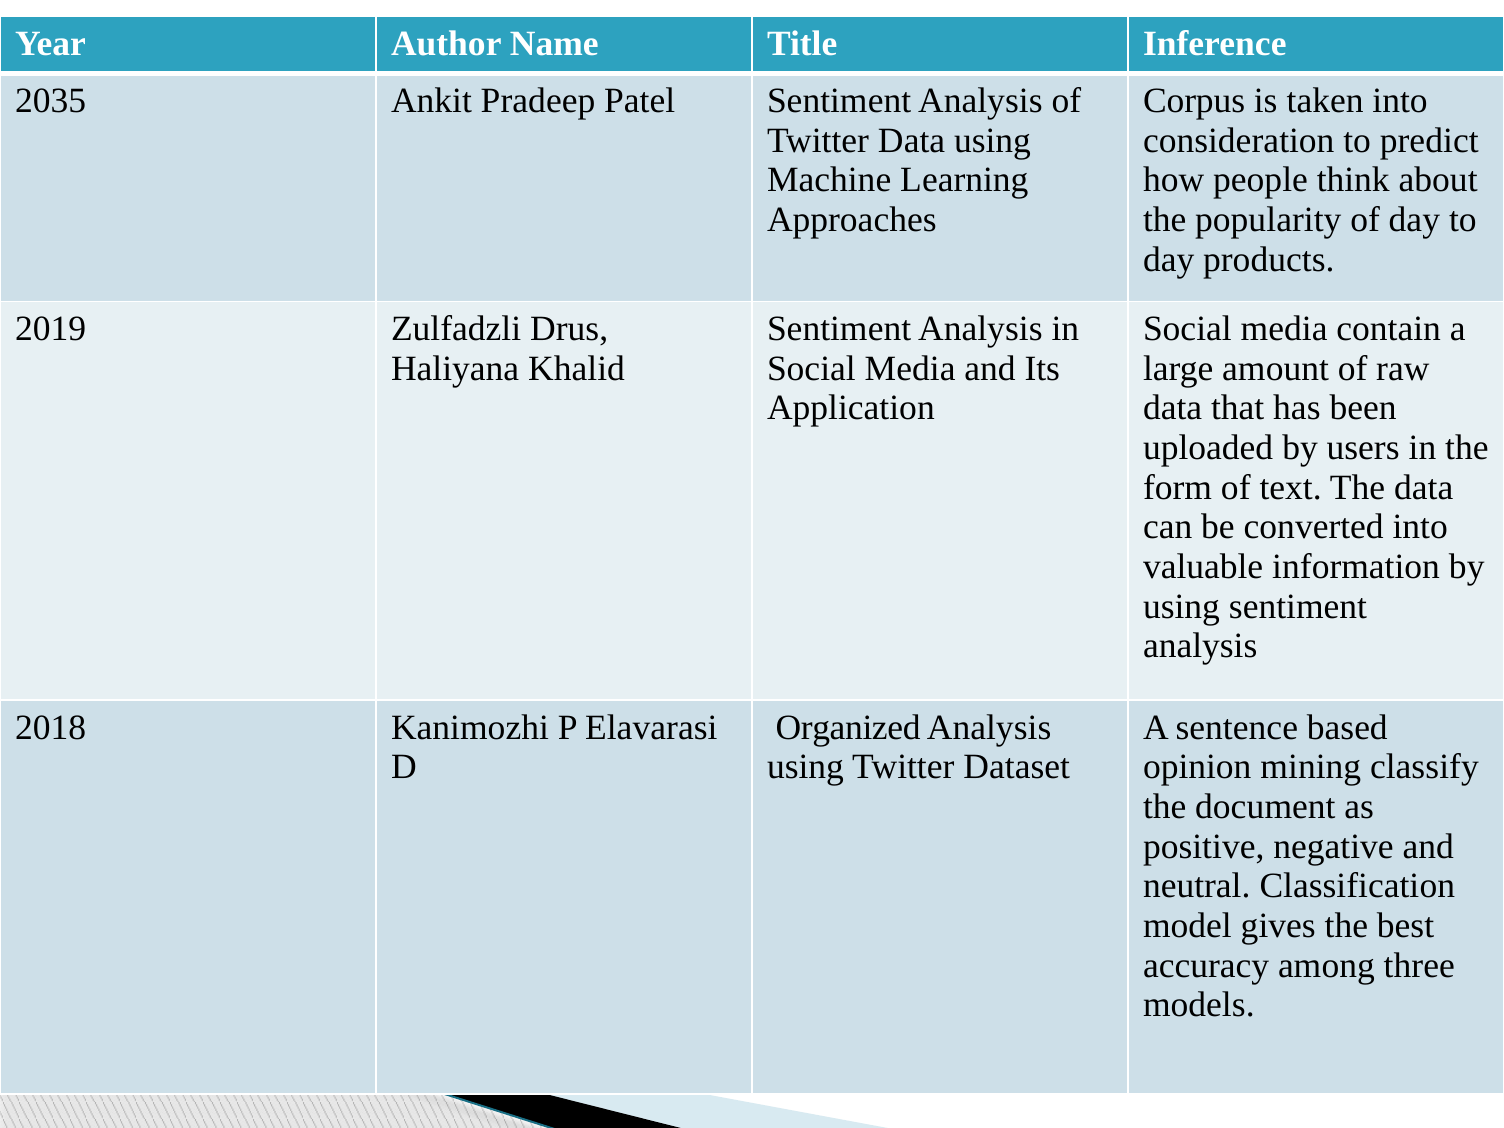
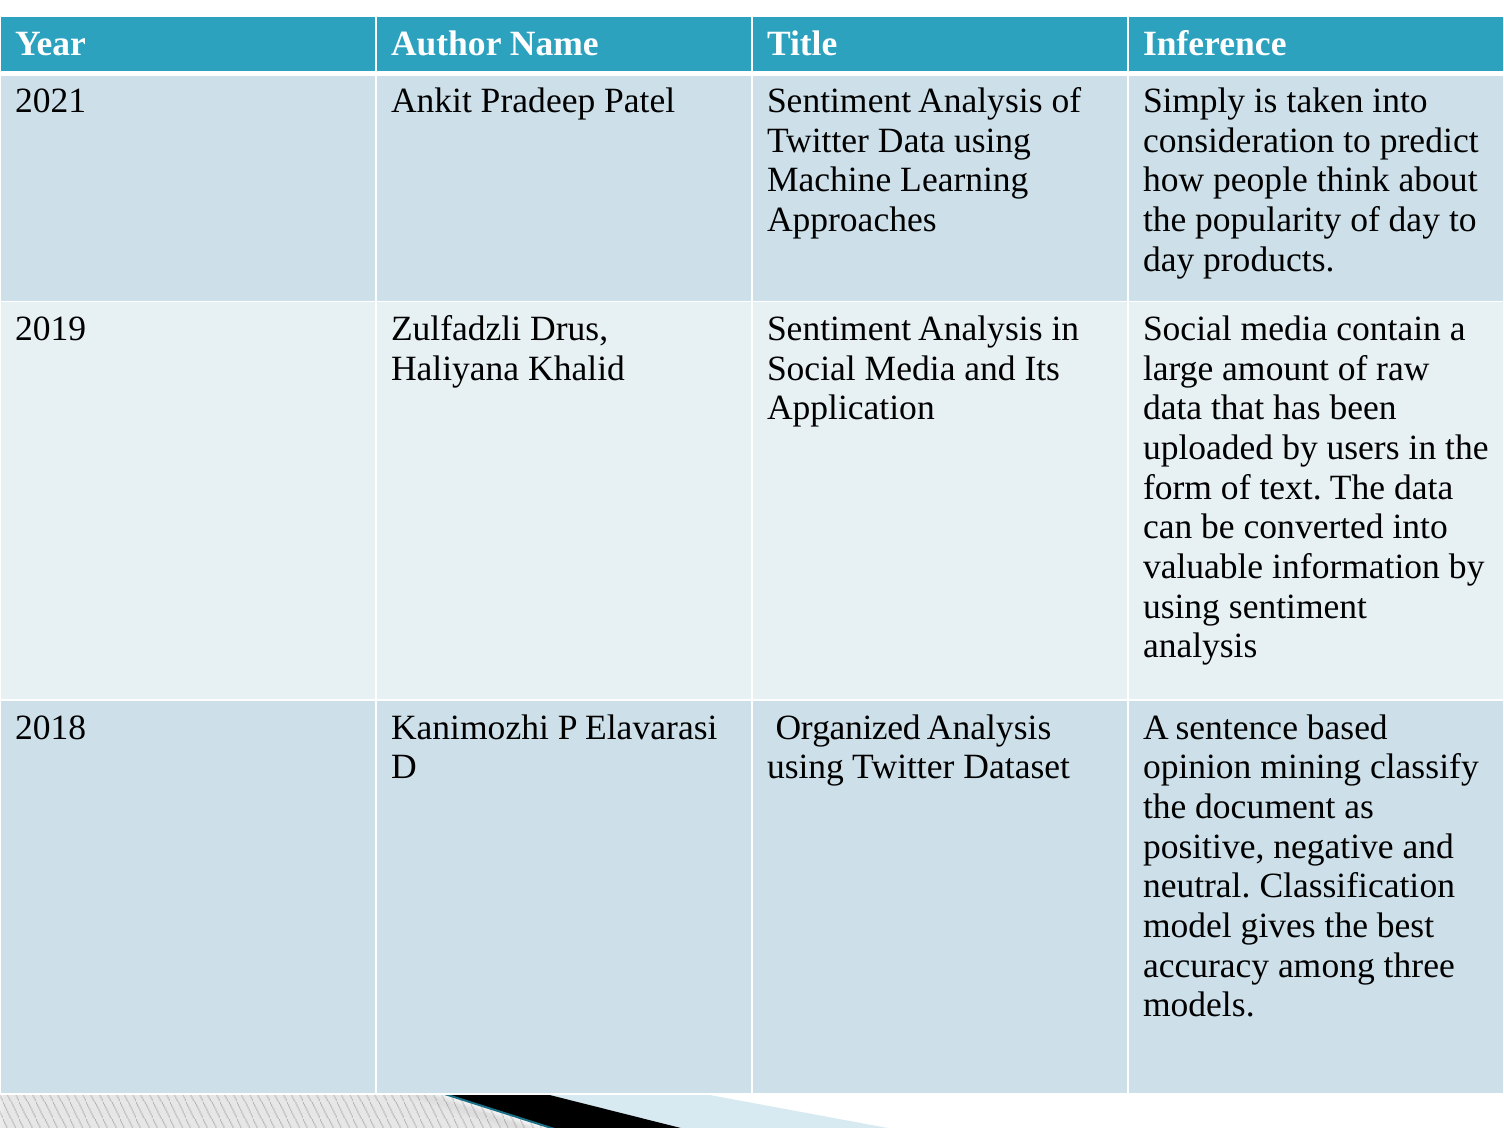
2035: 2035 -> 2021 (51, 101)
Corpus: Corpus -> Simply (1194, 101)
